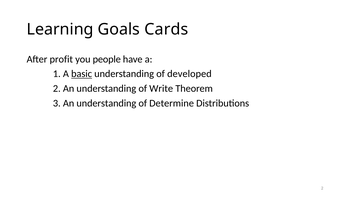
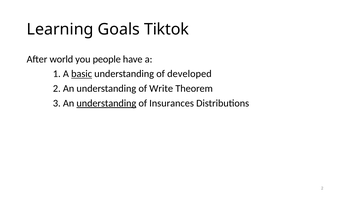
Cards: Cards -> Tiktok (166, 29)
profit: profit -> world (61, 59)
understanding underline: none -> present (106, 103)
Determine: Determine -> Insurances (172, 103)
